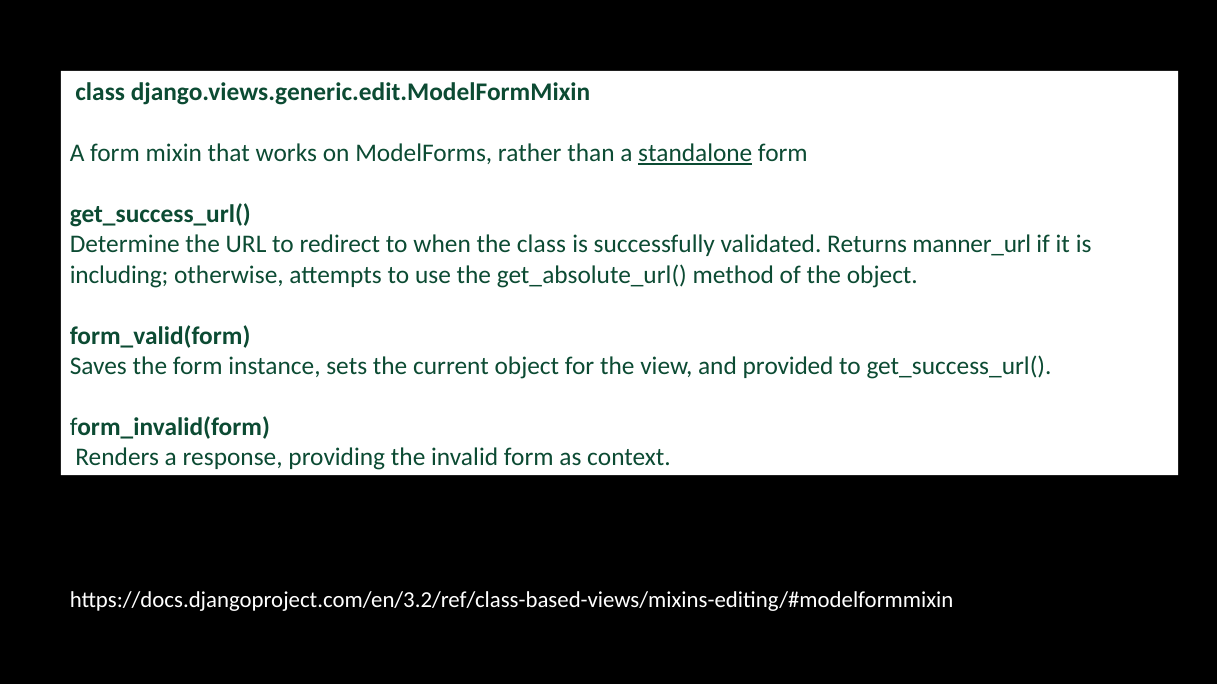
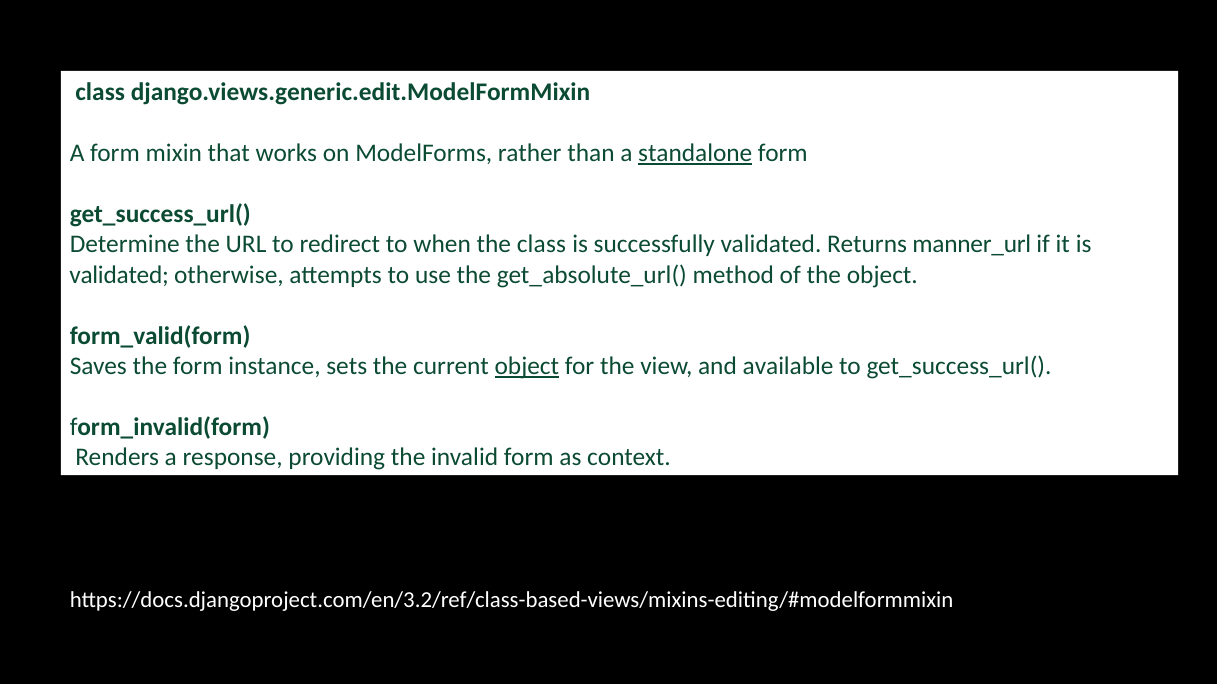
including: including -> validated (119, 275)
object underline: none -> present (527, 366)
provided: provided -> available (788, 366)
